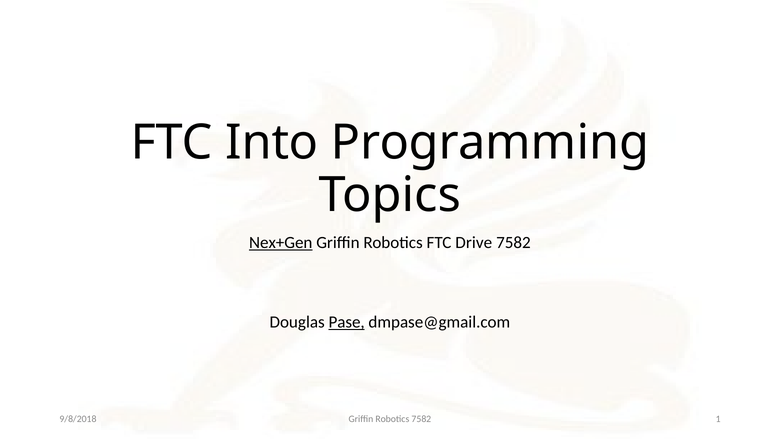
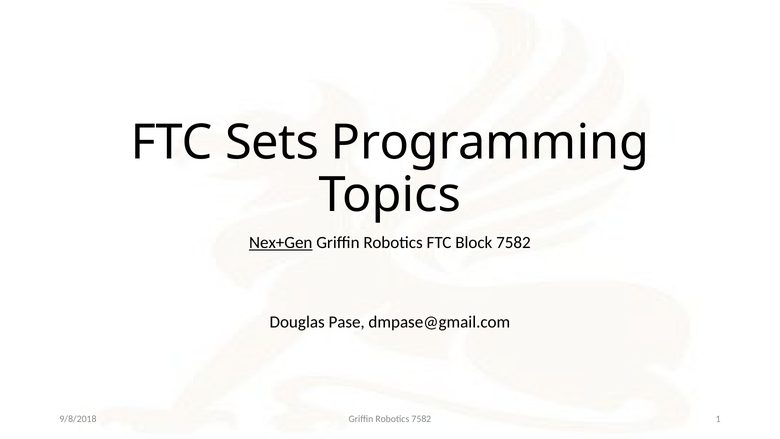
Into: Into -> Sets (272, 142)
Drive: Drive -> Block (474, 242)
Pase underline: present -> none (347, 322)
